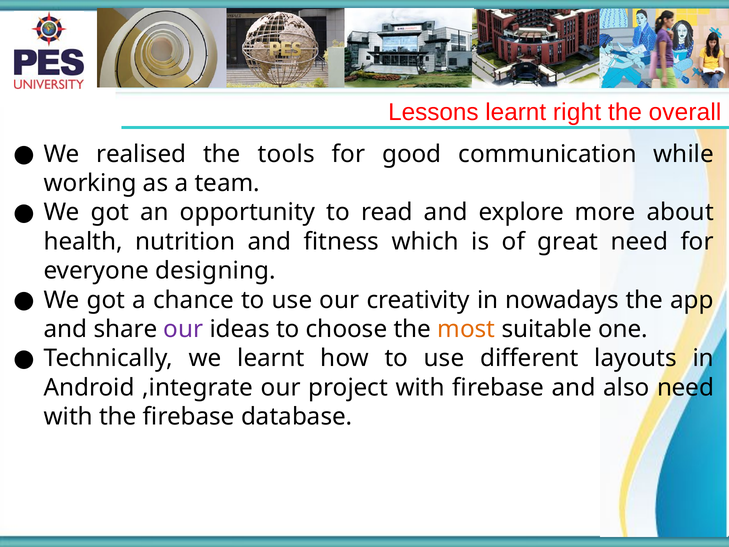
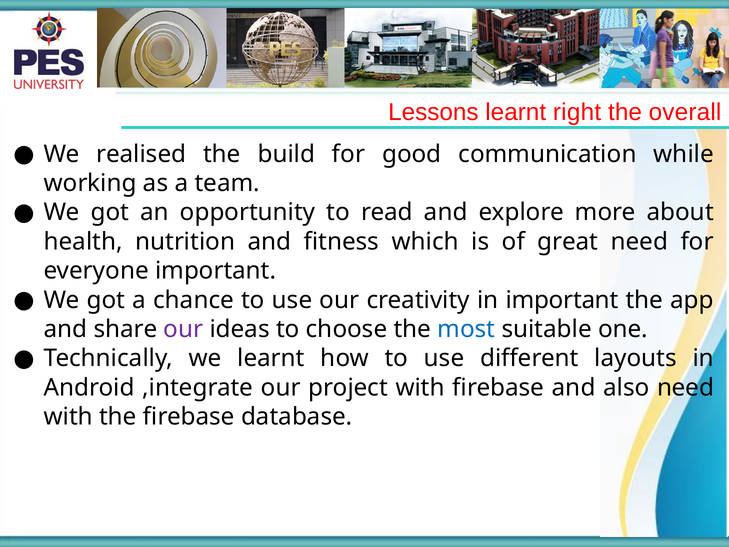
tools: tools -> build (286, 154)
everyone designing: designing -> important (216, 271)
in nowadays: nowadays -> important (562, 300)
most colour: orange -> blue (466, 329)
